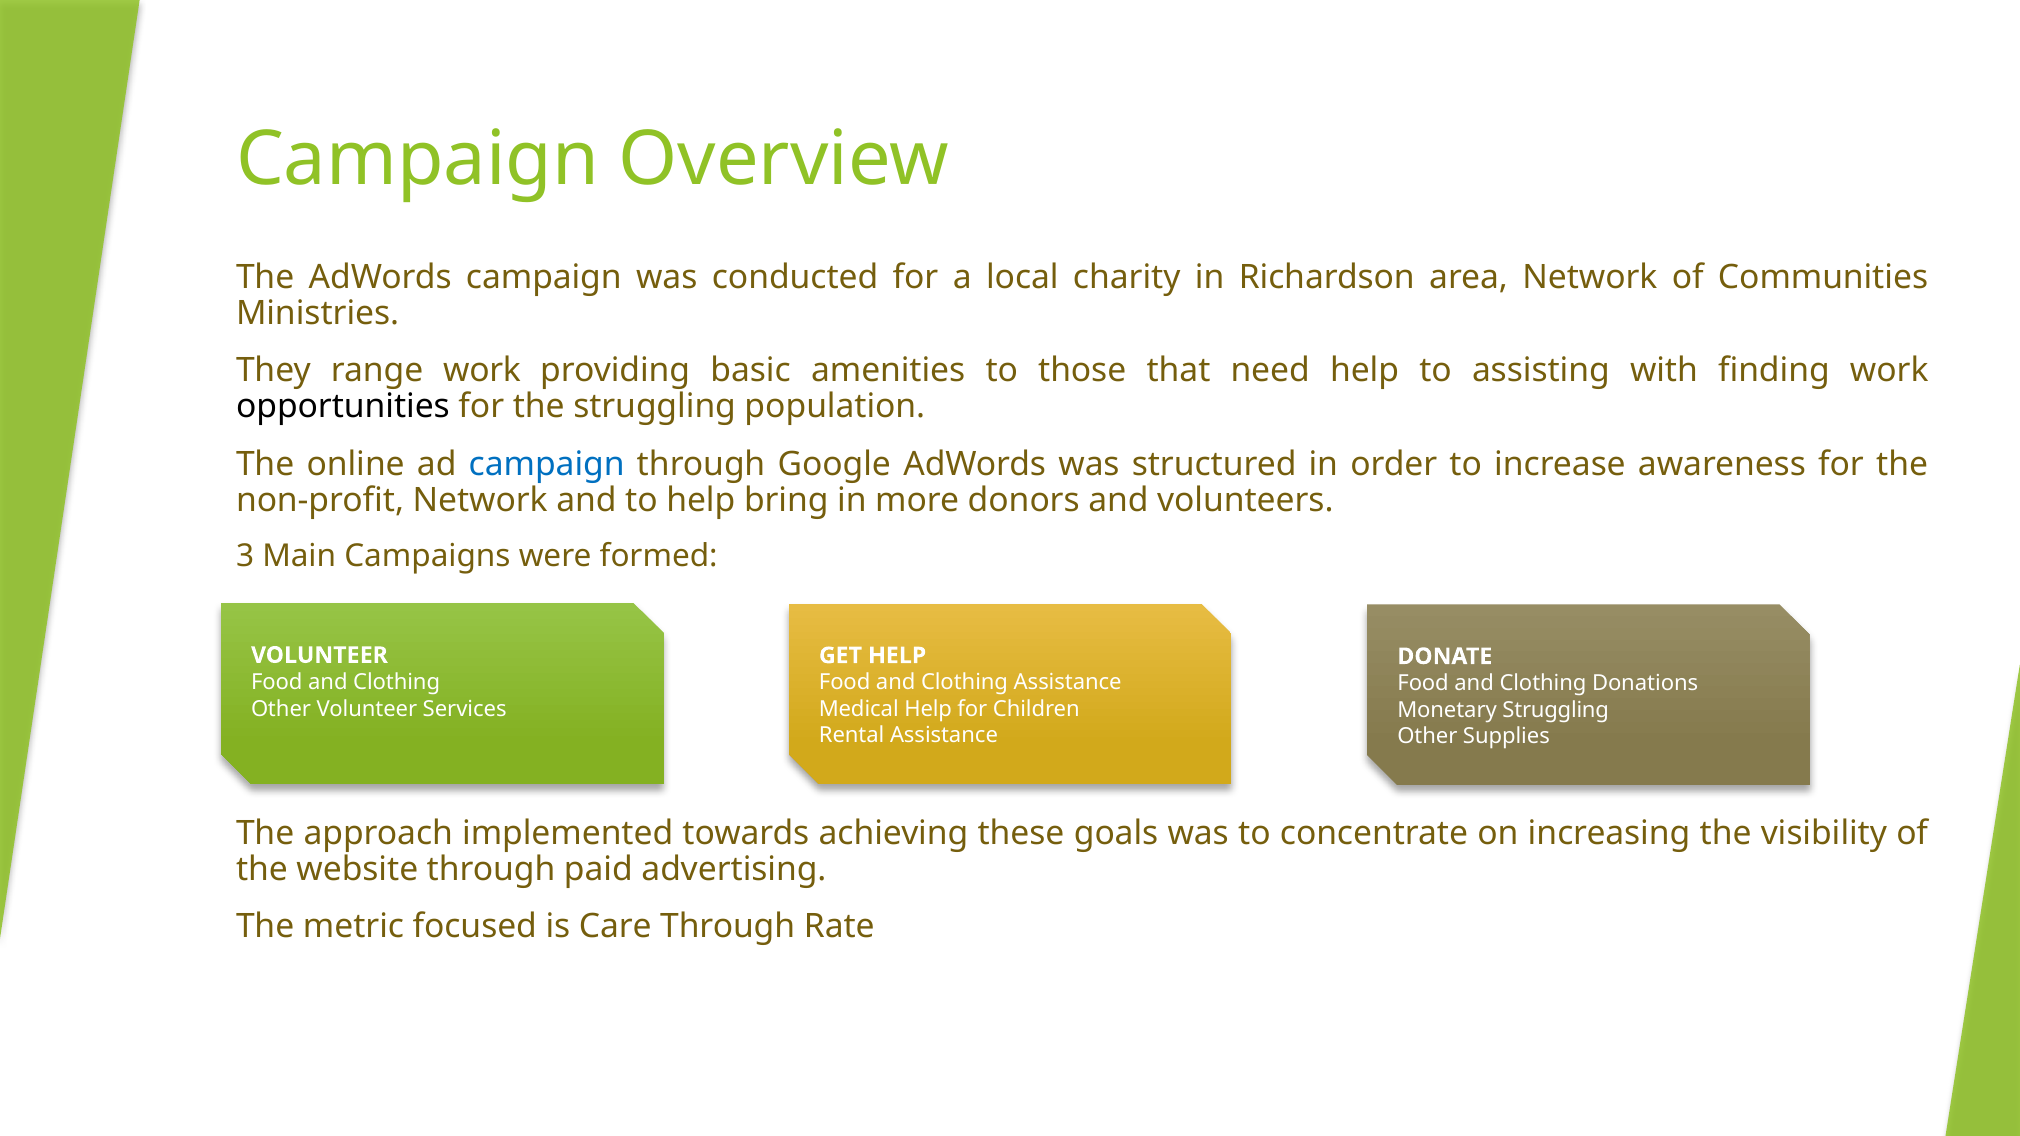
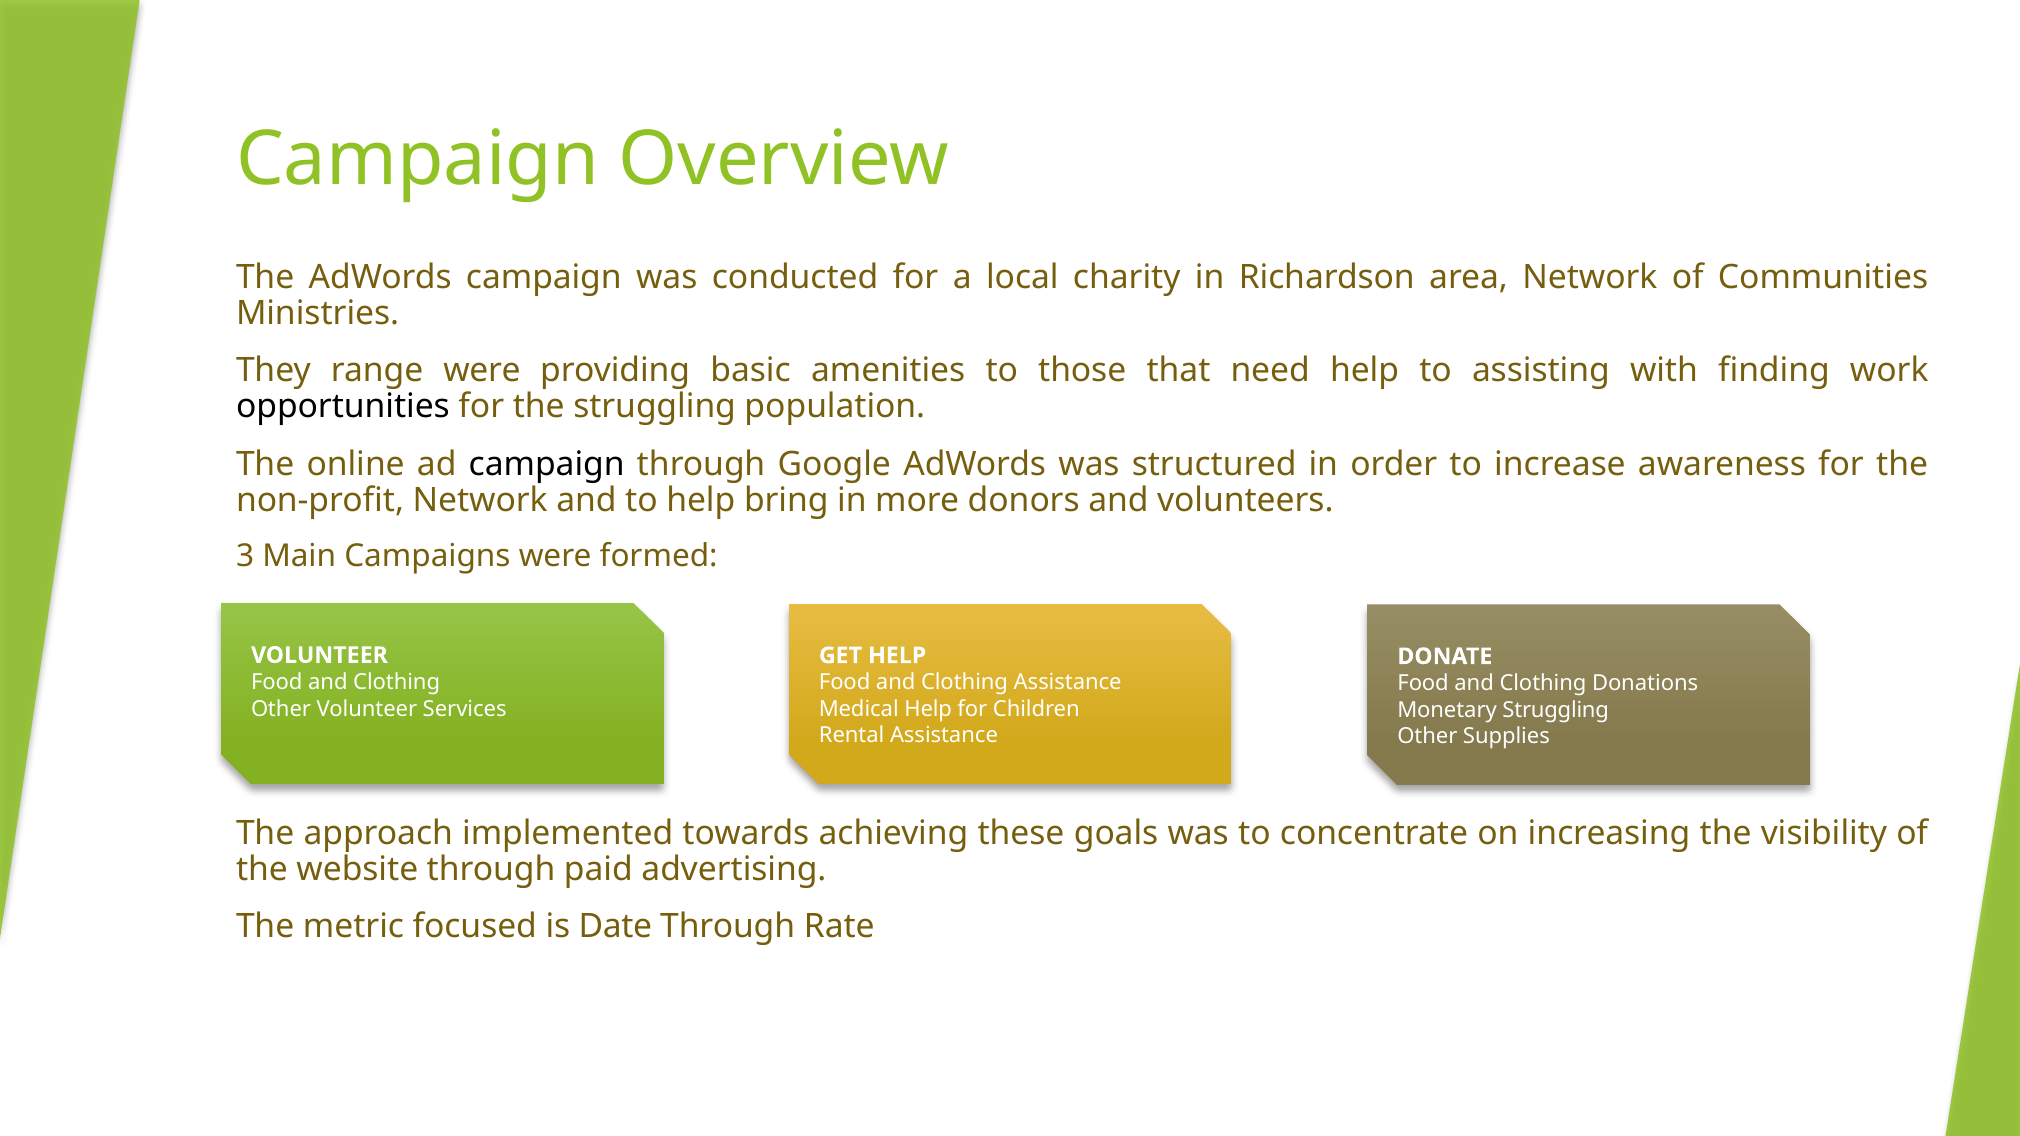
range work: work -> were (482, 371)
campaign colour: blue -> black (547, 464)
Care: Care -> Date (615, 927)
